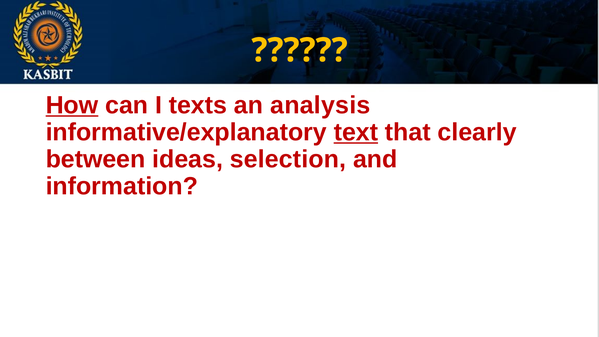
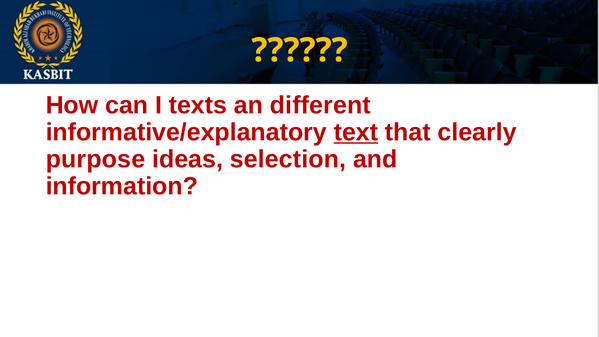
How underline: present -> none (72, 105)
analysis: analysis -> different (320, 105)
between: between -> purpose (95, 159)
